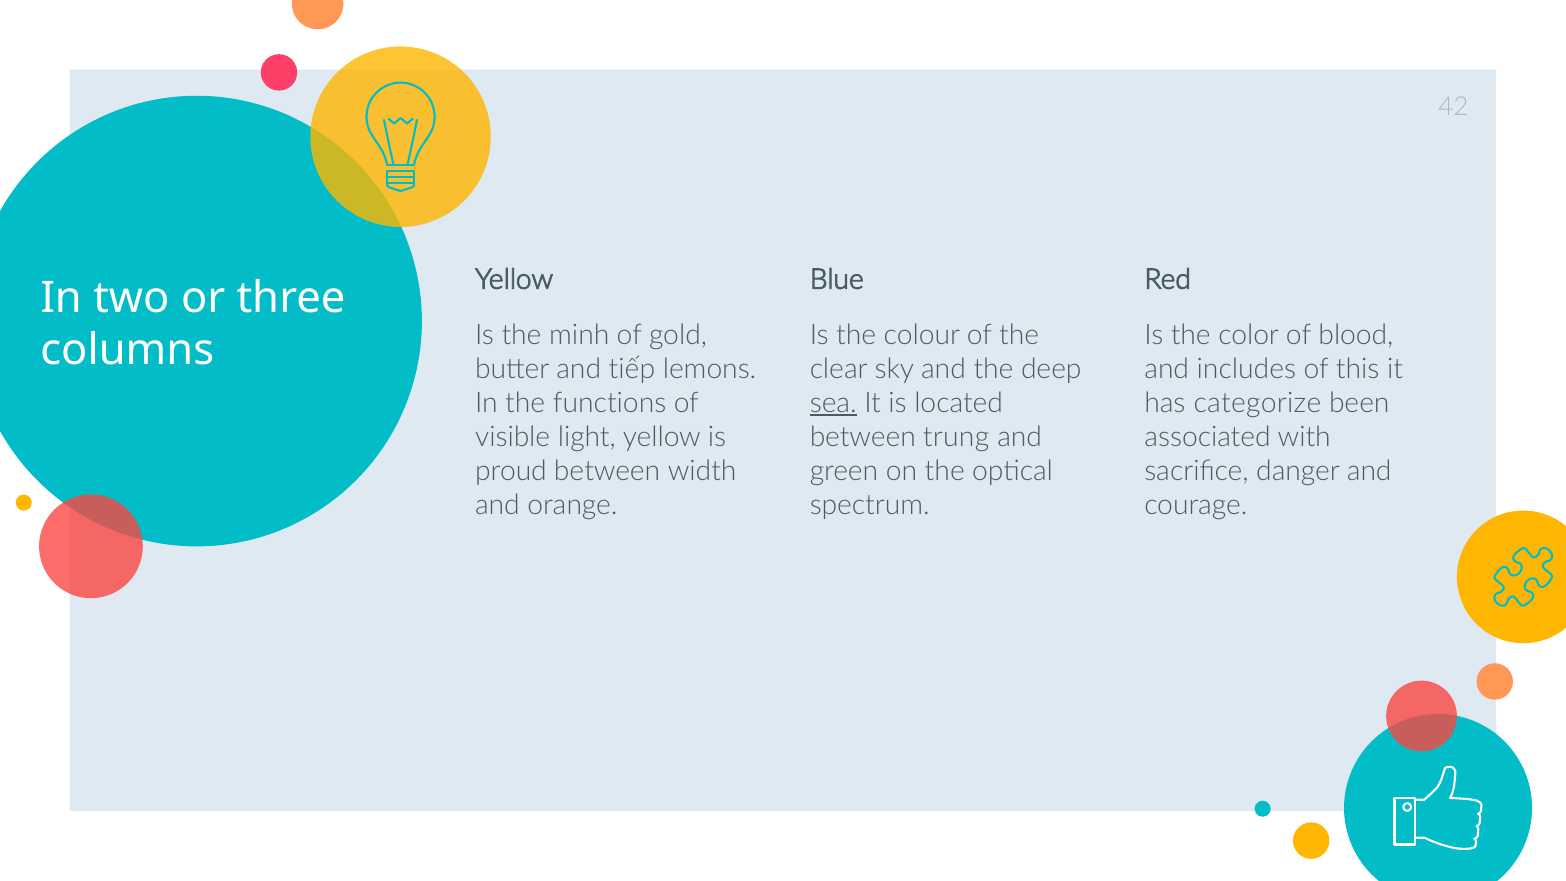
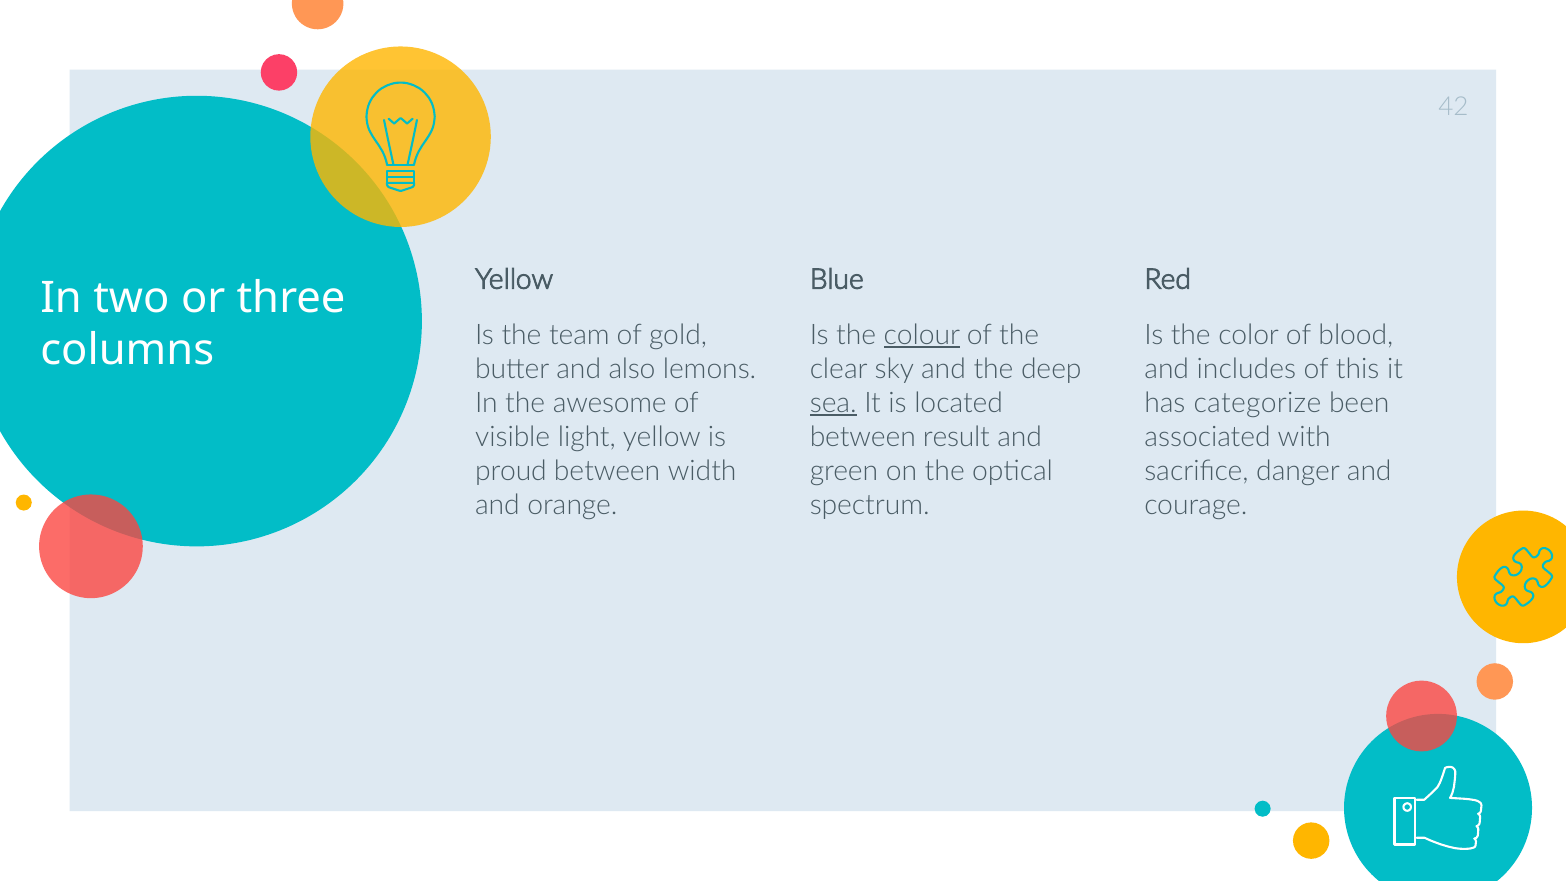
minh: minh -> team (579, 335)
colour underline: none -> present (922, 335)
tiếp: tiếp -> also (632, 369)
functions: functions -> awesome (610, 403)
trung: trung -> result (956, 437)
